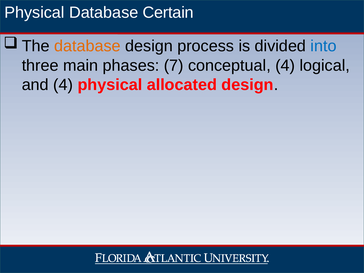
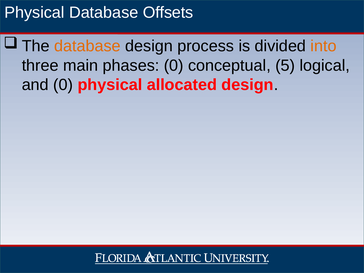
Certain: Certain -> Offsets (168, 13)
into colour: blue -> orange (324, 46)
phases 7: 7 -> 0 (174, 65)
conceptual 4: 4 -> 5 (285, 65)
and 4: 4 -> 0 (63, 85)
